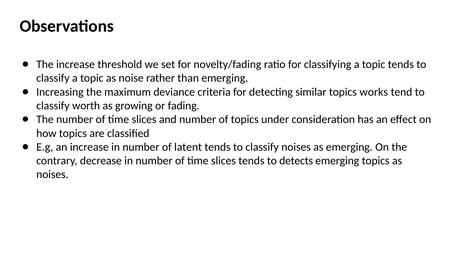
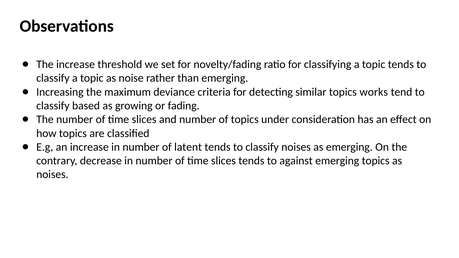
worth: worth -> based (86, 106)
detects: detects -> against (296, 161)
